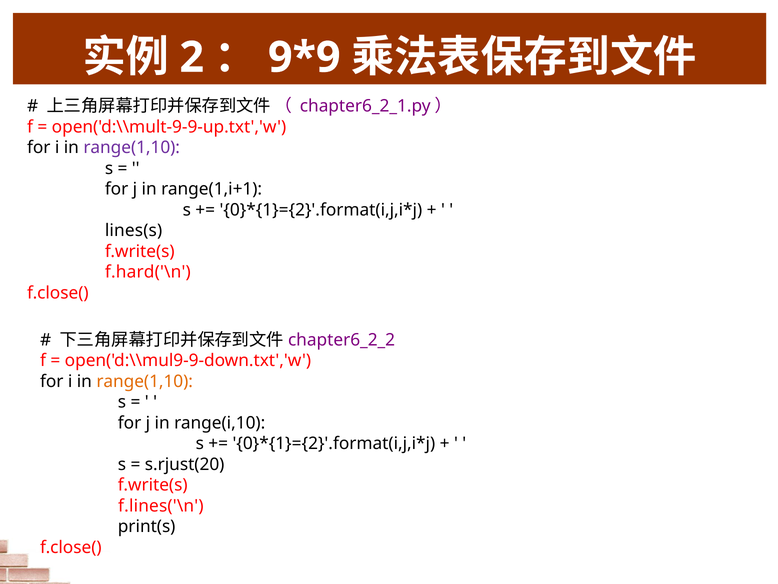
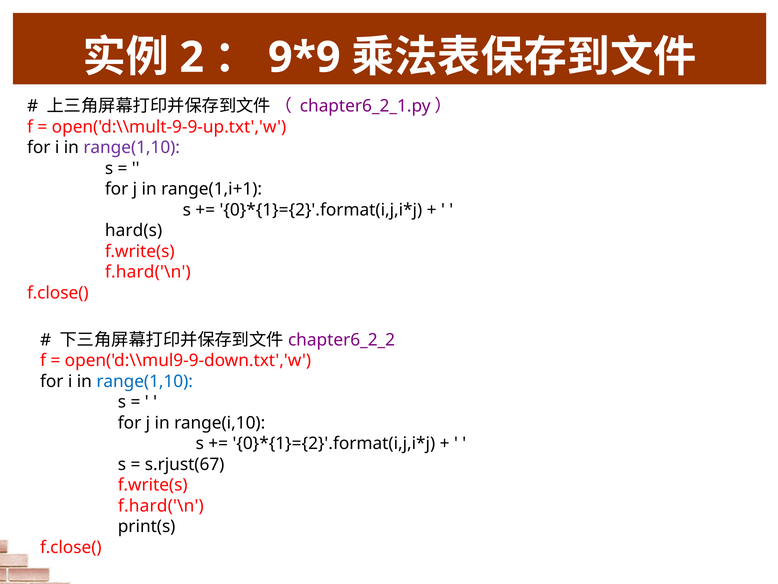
lines(s: lines(s -> hard(s (134, 231)
range(1,10 colour: orange -> blue (145, 381)
s.rjust(20: s.rjust(20 -> s.rjust(67 (185, 464)
f.lines('\n: f.lines('\n -> f.hard('\n (161, 505)
